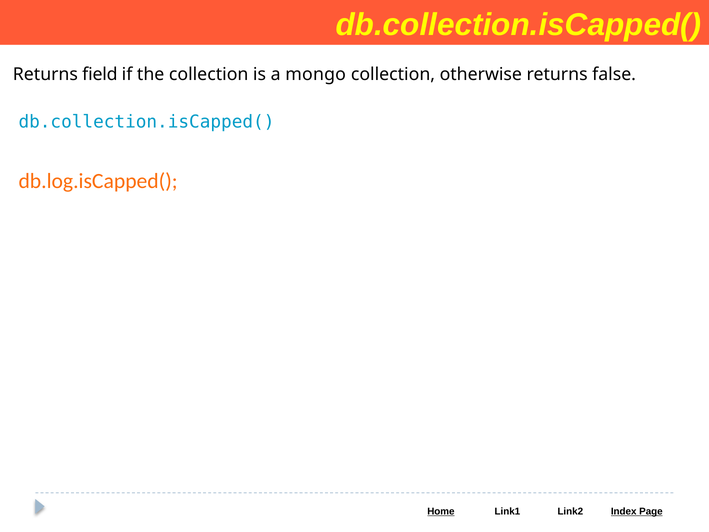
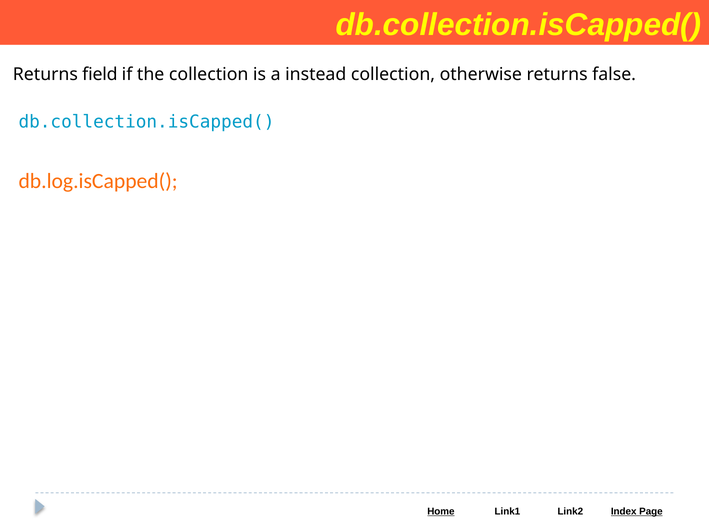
mongo: mongo -> instead (316, 74)
